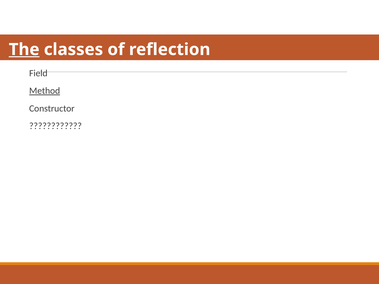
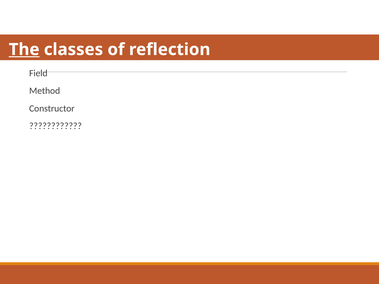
Method underline: present -> none (45, 91)
